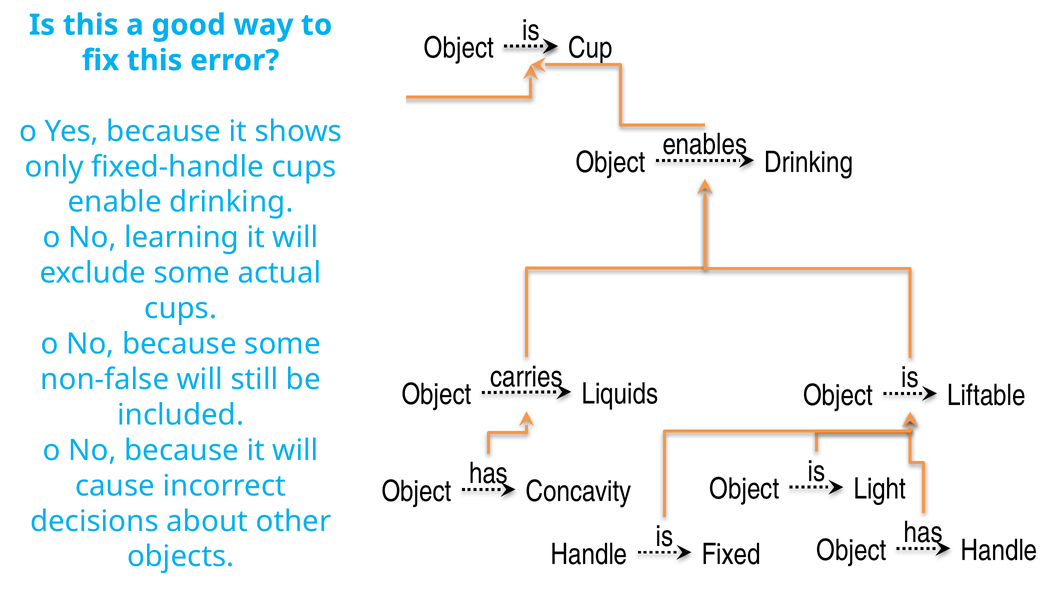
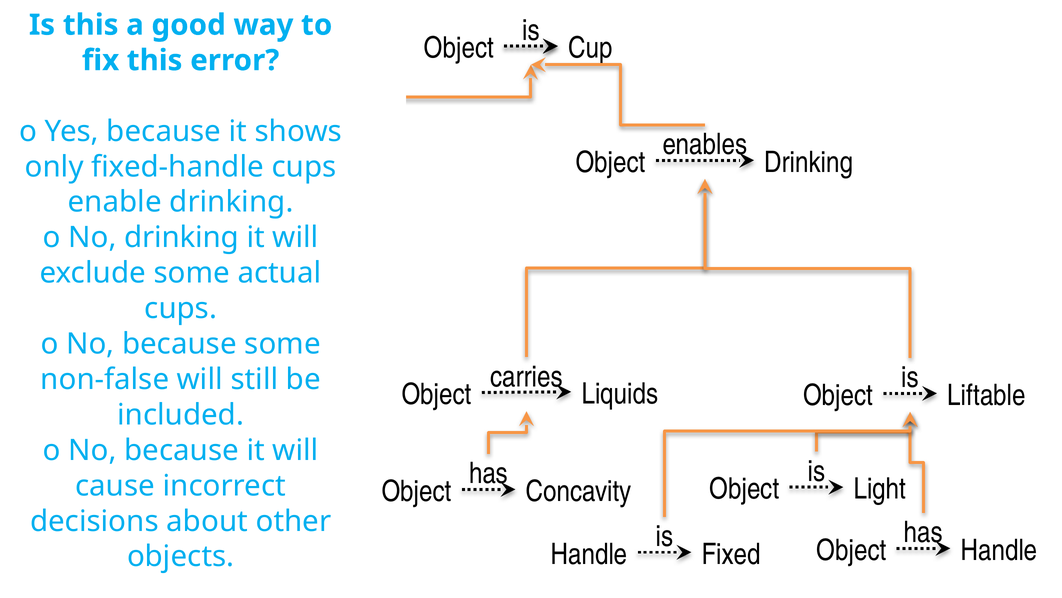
No learning: learning -> drinking (182, 237)
